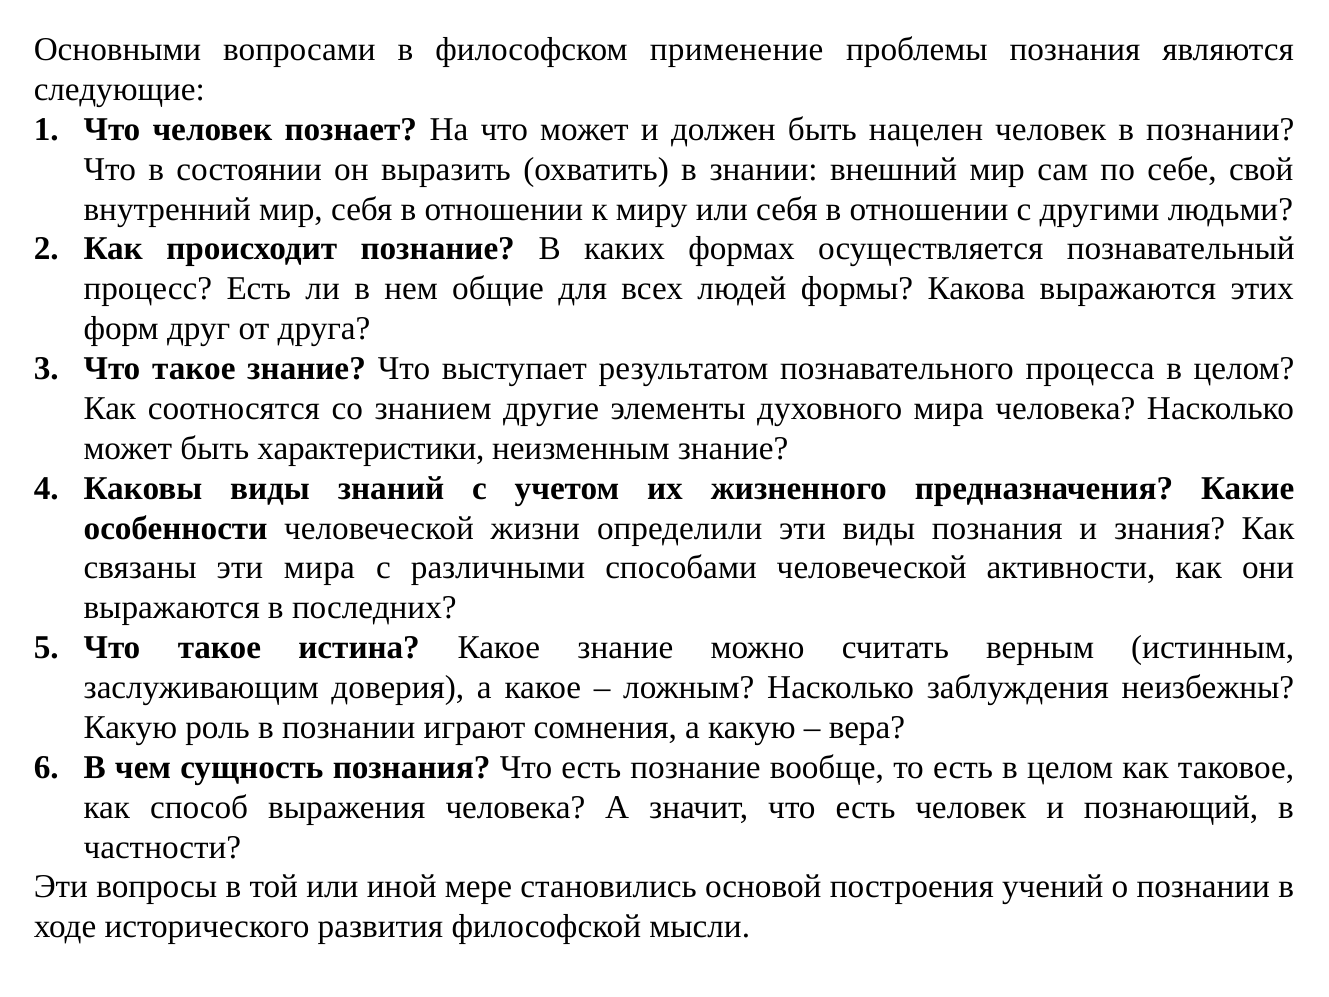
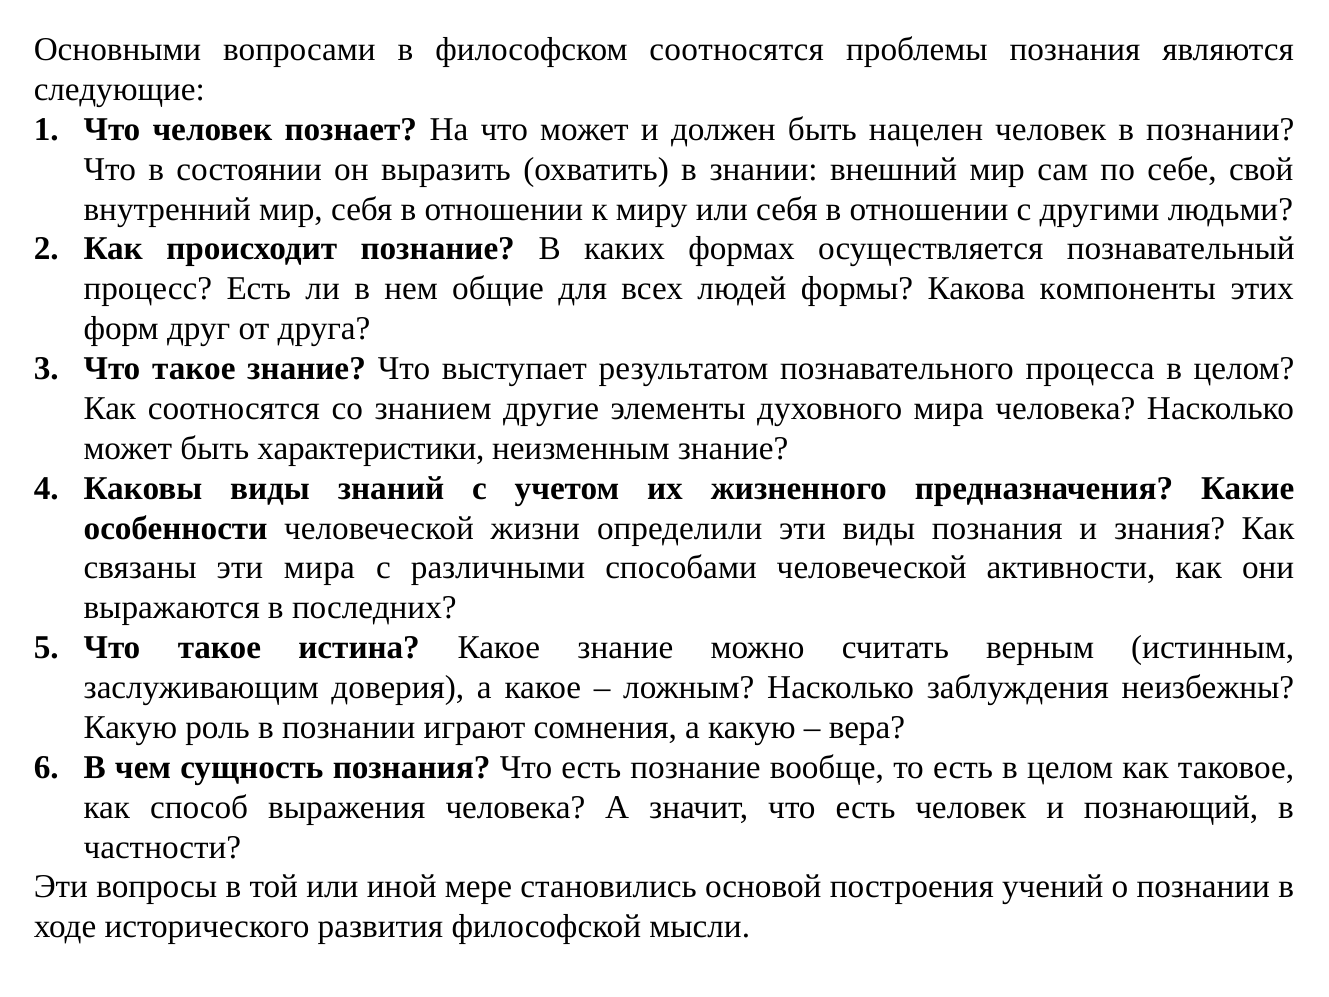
философском применение: применение -> соотносятся (737, 50)
Какова выражаются: выражаются -> компоненты (1128, 289)
